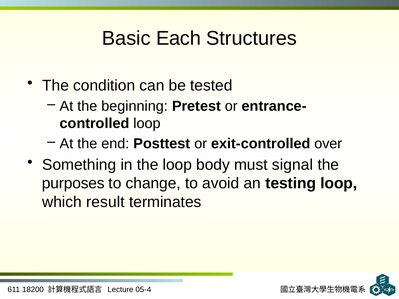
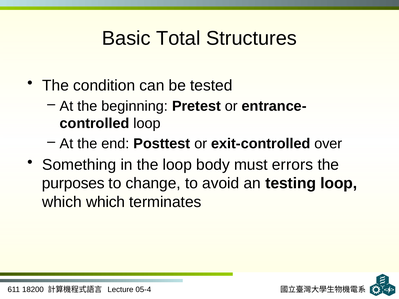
Each: Each -> Total (178, 38)
signal: signal -> errors (293, 165)
which result: result -> which (106, 202)
